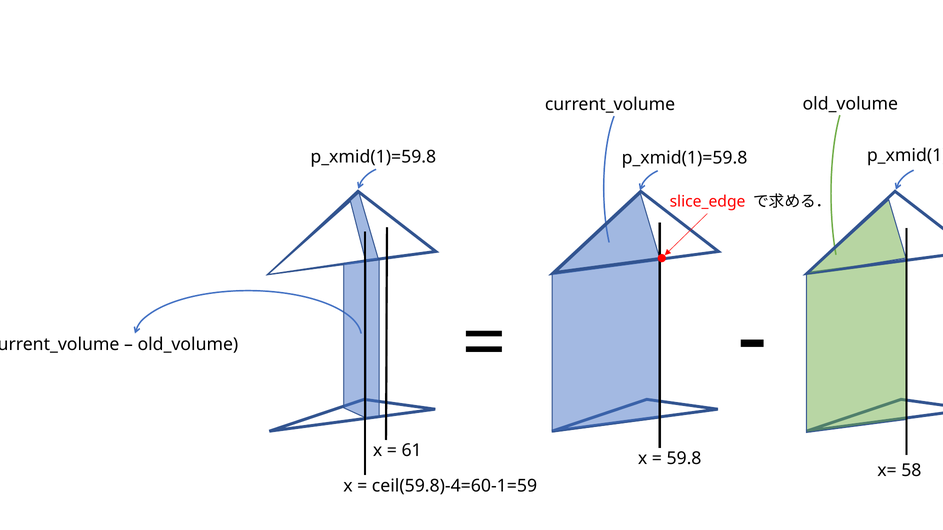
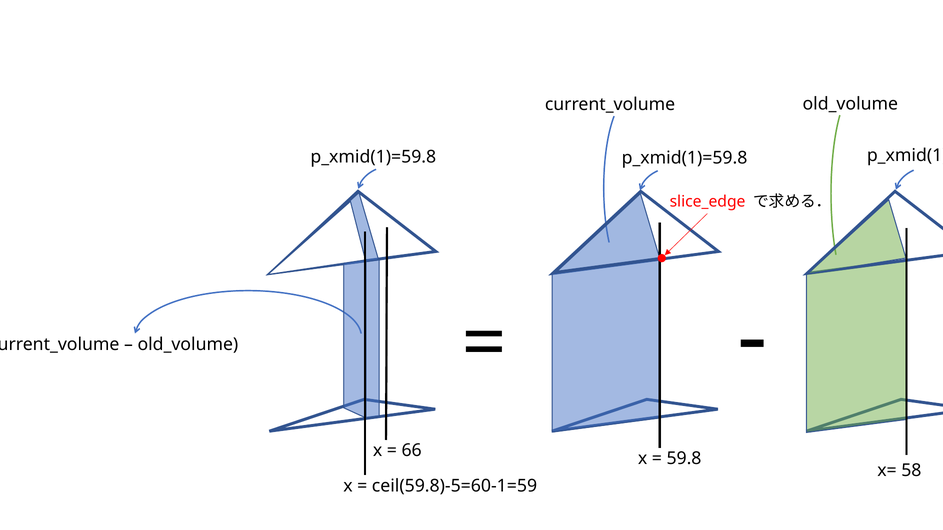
61: 61 -> 66 (412, 451)
ceil(59.8)-4=60-1=59: ceil(59.8)-4=60-1=59 -> ceil(59.8)-5=60-1=59 (454, 486)
